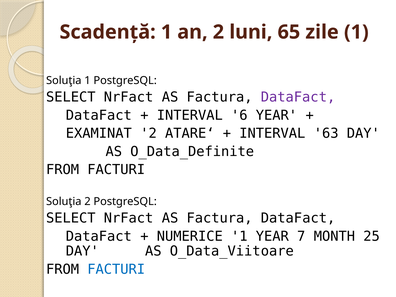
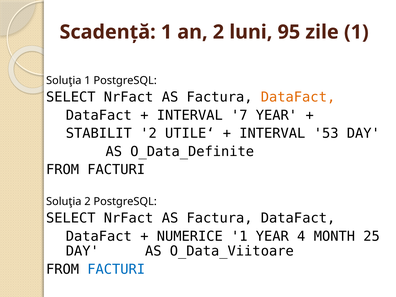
65: 65 -> 95 (289, 32)
DataFact colour: purple -> orange (298, 97)
6: 6 -> 7 (239, 115)
EXAMINAT: EXAMINAT -> STABILIT (99, 133)
ATARE‘: ATARE‘ -> UTILE‘ (190, 133)
63: 63 -> 53 (326, 133)
7: 7 -> 4 (301, 236)
